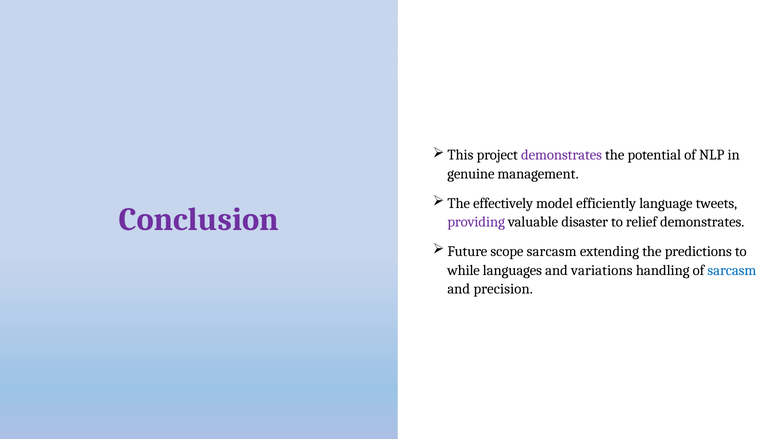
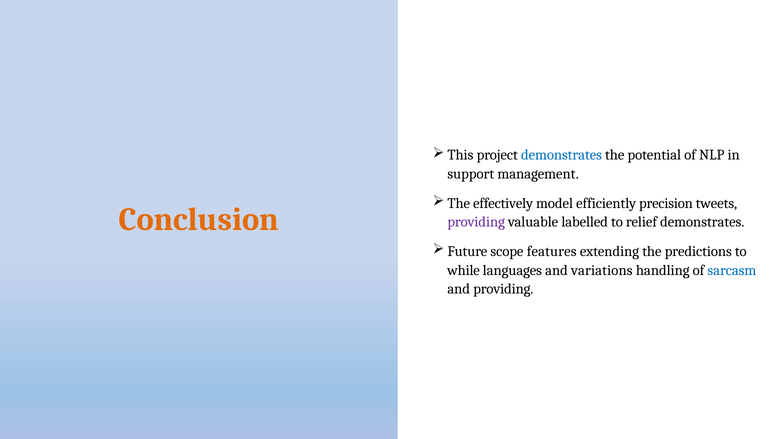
demonstrates colour: purple -> blue (562, 155)
genuine: genuine -> support (471, 174)
language: language -> precision (666, 203)
Conclusion colour: purple -> orange (199, 219)
disaster: disaster -> labelled (585, 222)
scope sarcasm: sarcasm -> features (552, 251)
and precision: precision -> providing (503, 289)
